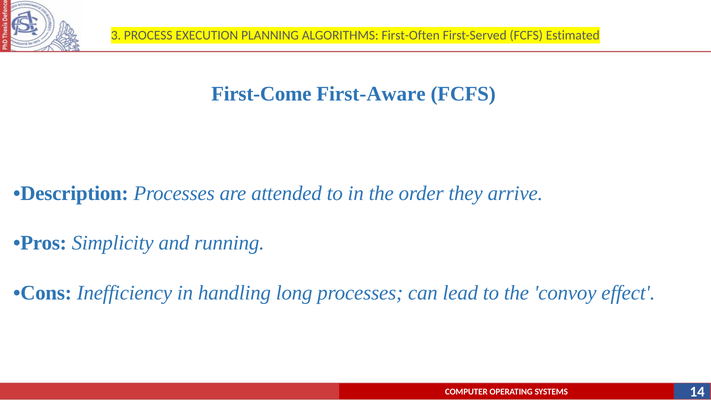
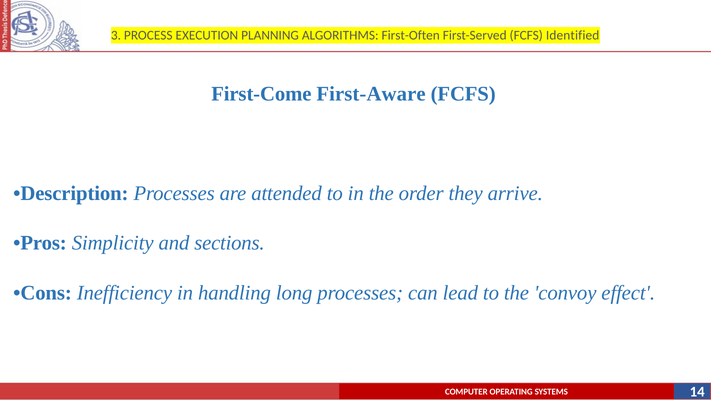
Estimated: Estimated -> Identified (573, 35)
running: running -> sections (229, 243)
